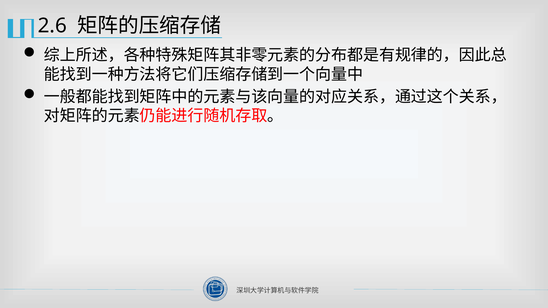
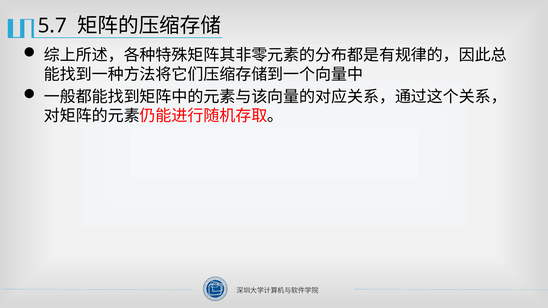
2.6: 2.6 -> 5.7 (52, 26)
